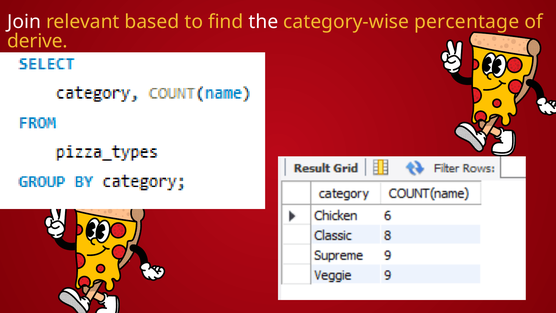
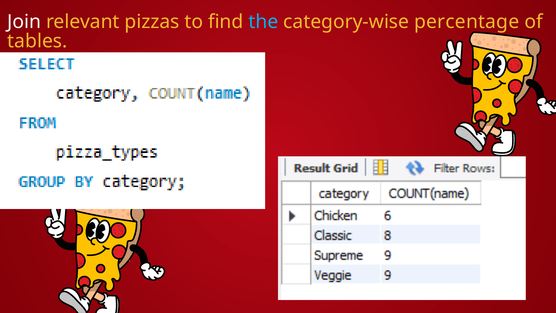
based: based -> pizzas (152, 22)
the colour: white -> light blue (263, 22)
derive: derive -> tables (37, 41)
